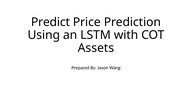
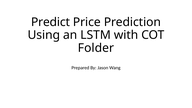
Assets: Assets -> Folder (96, 48)
